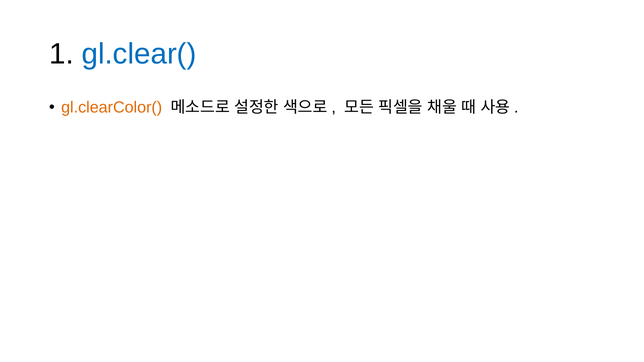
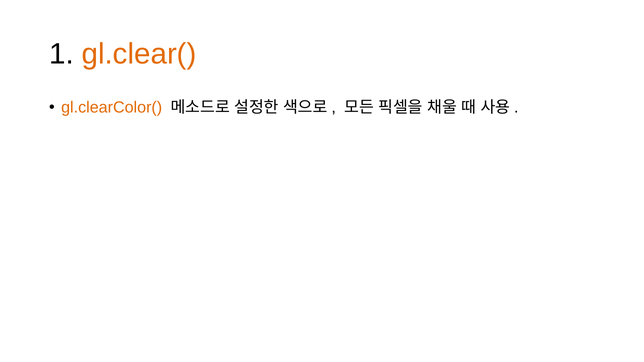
gl.clear( colour: blue -> orange (139, 54)
